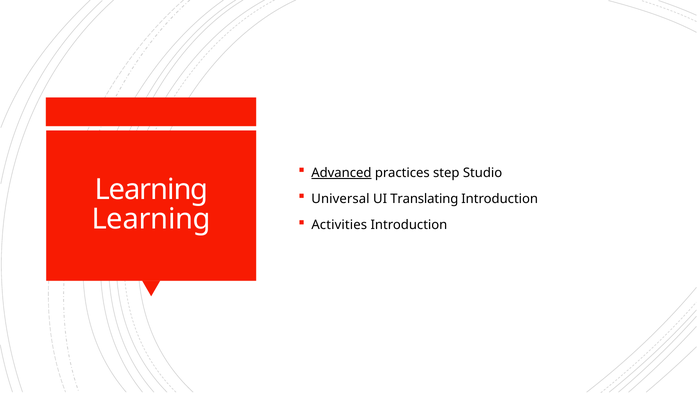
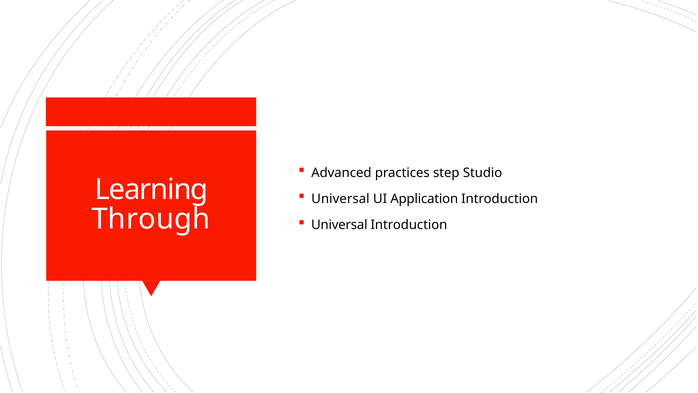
Advanced underline: present -> none (341, 173)
Translating: Translating -> Application (424, 199)
Learning: Learning -> Through (151, 219)
Activities: Activities -> Universal (339, 225)
